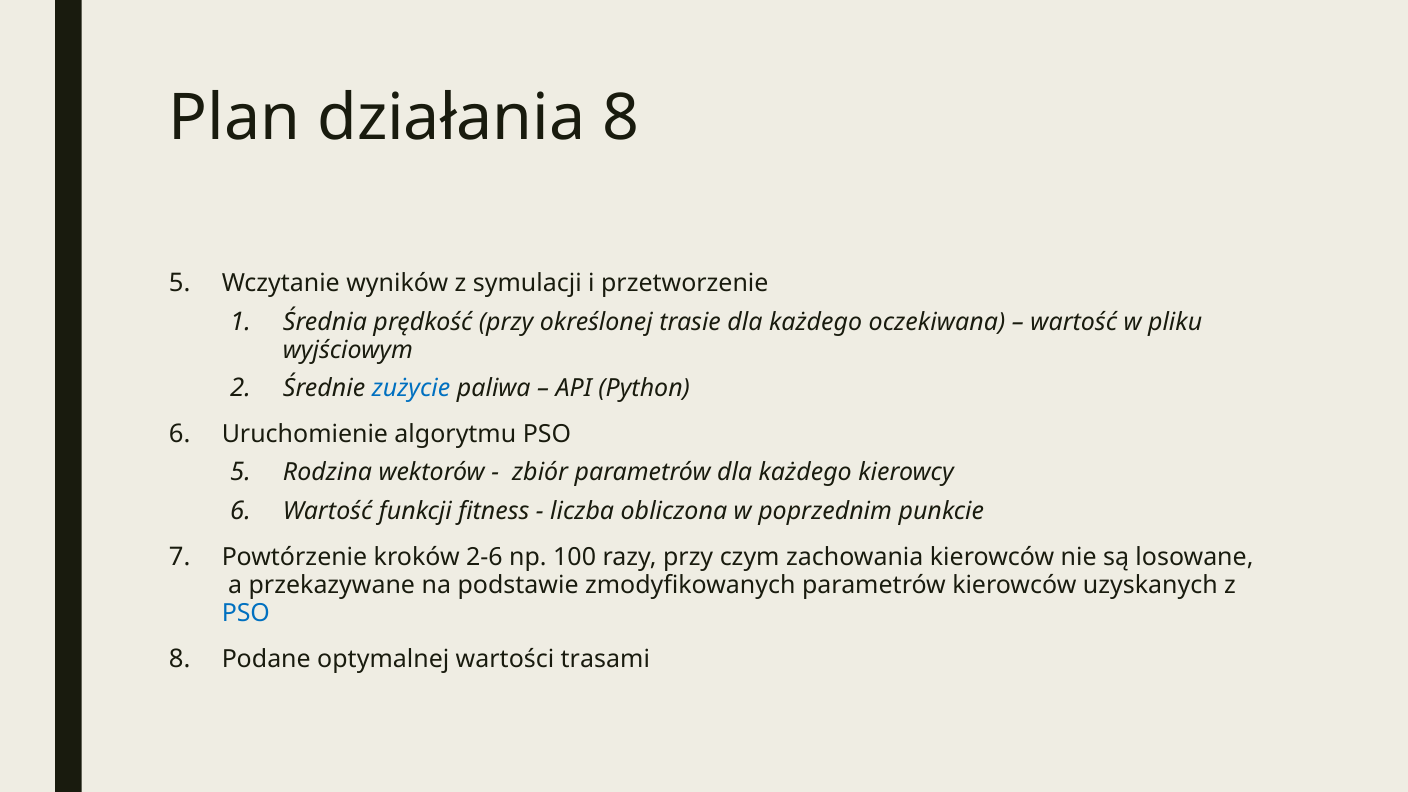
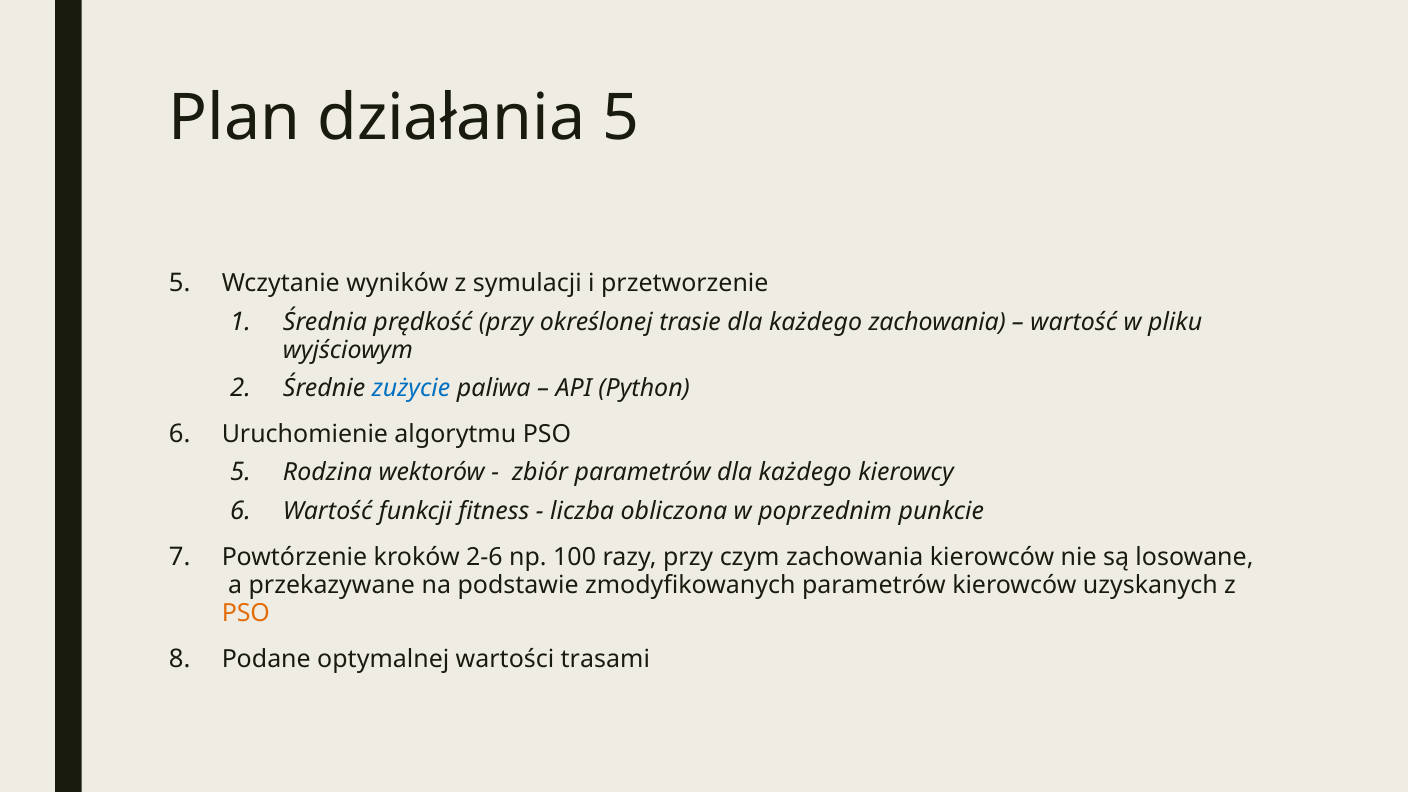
działania 8: 8 -> 5 (621, 118)
każdego oczekiwana: oczekiwana -> zachowania (937, 322)
PSO colour: blue -> orange (246, 613)
